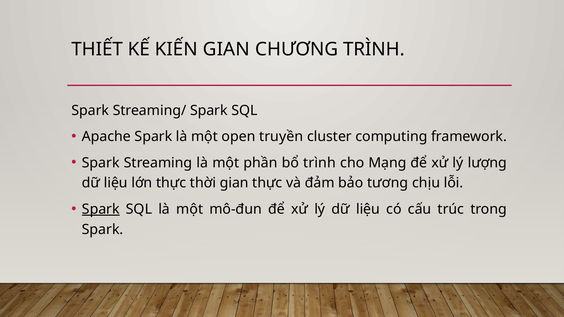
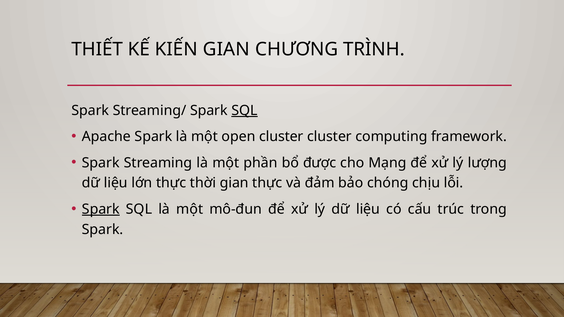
SQL underline: none -> present (244, 110)
open truyền: truyền -> cluster (281, 137)
bổ trình: trình -> được (320, 163)
tương: tương -> chóng (388, 183)
